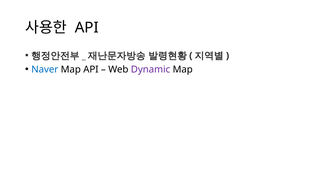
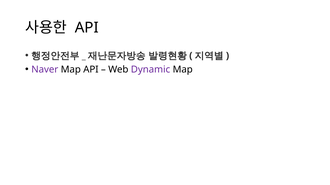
Naver colour: blue -> purple (45, 70)
